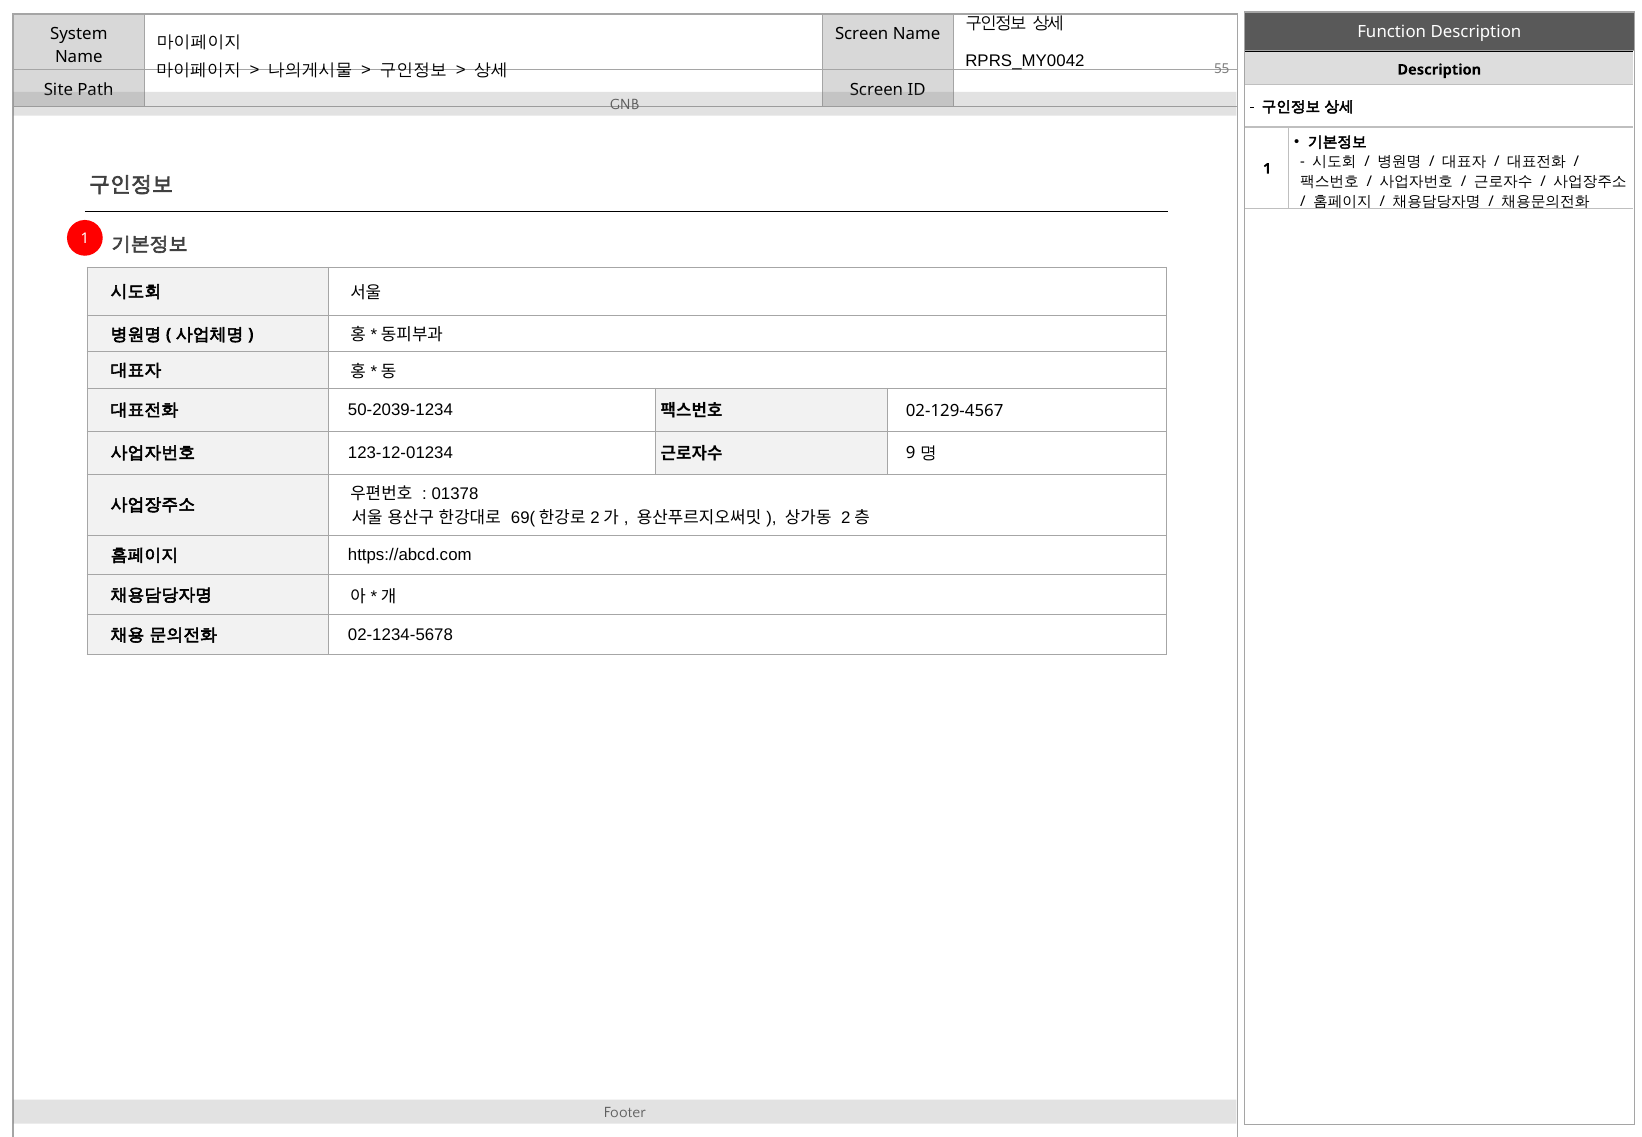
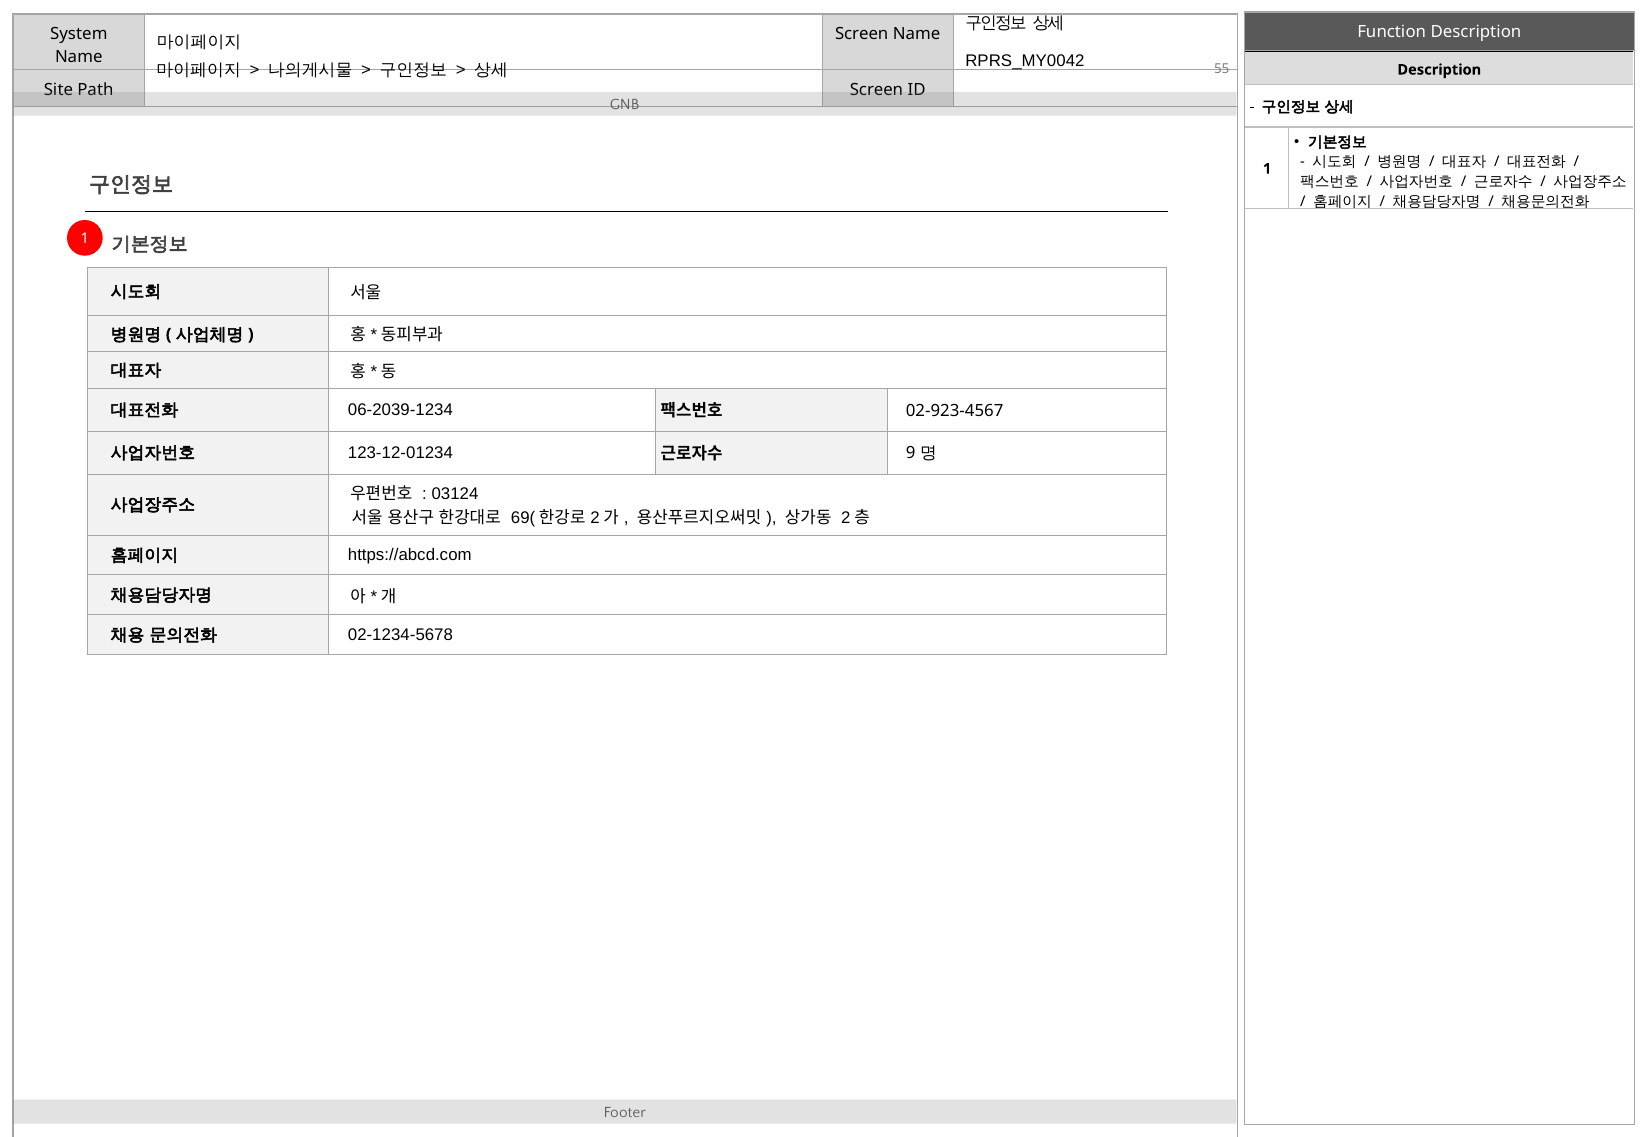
50-2039-1234: 50-2039-1234 -> 06-2039-1234 (400, 410)
02-129-4567: 02-129-4567 -> 02-923-4567 (955, 410)
01378: 01378 -> 03124 (455, 494)
